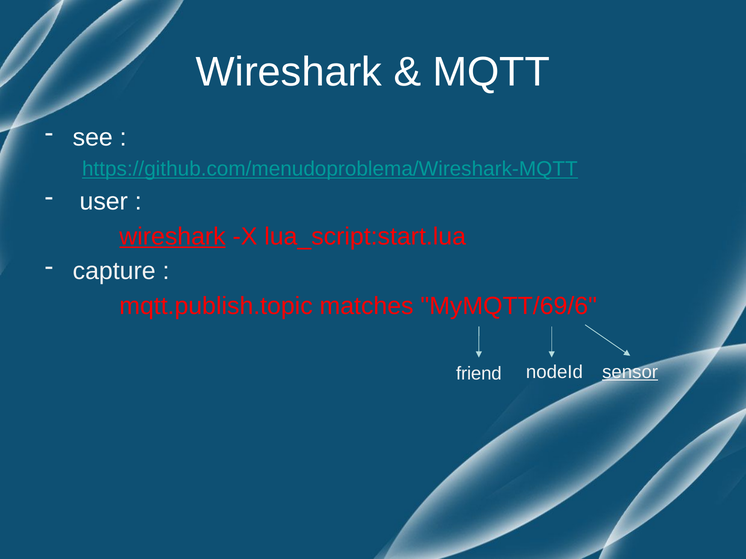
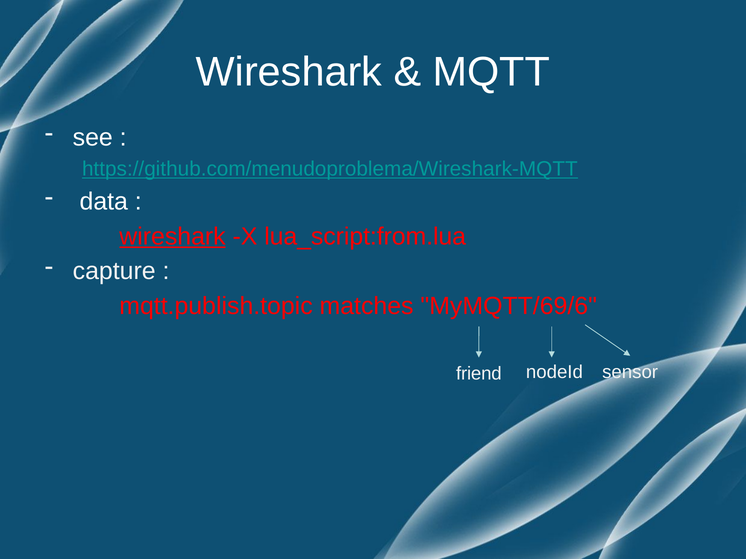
user: user -> data (104, 202)
lua_script:start.lua: lua_script:start.lua -> lua_script:from.lua (365, 237)
sensor underline: present -> none (630, 372)
